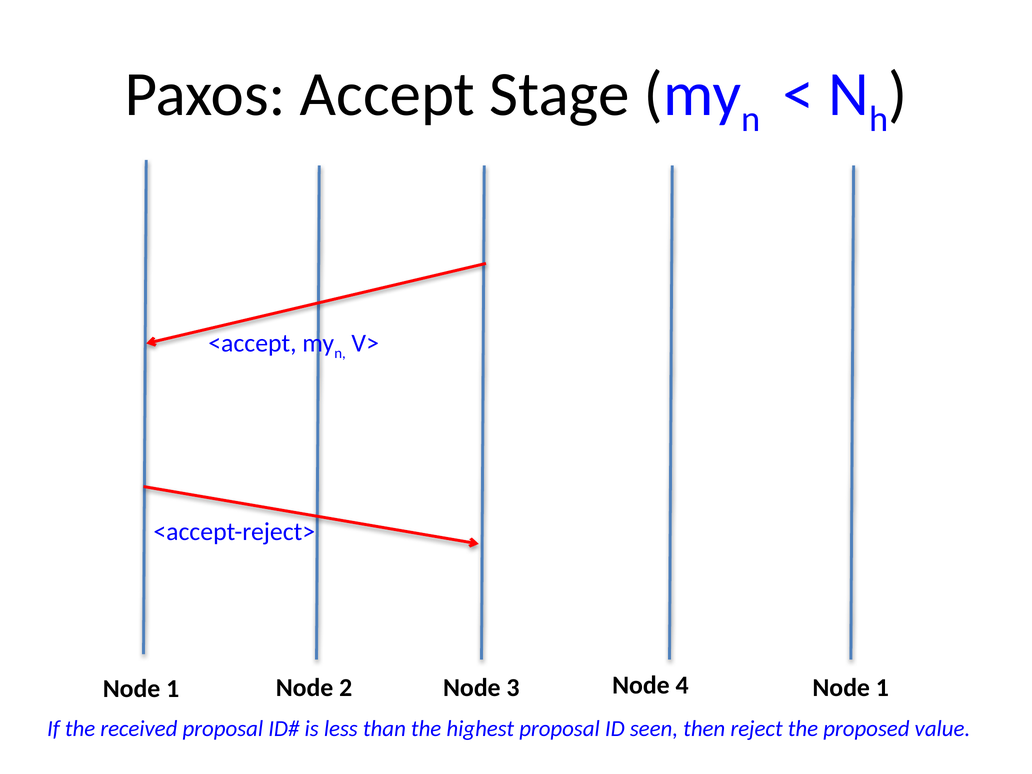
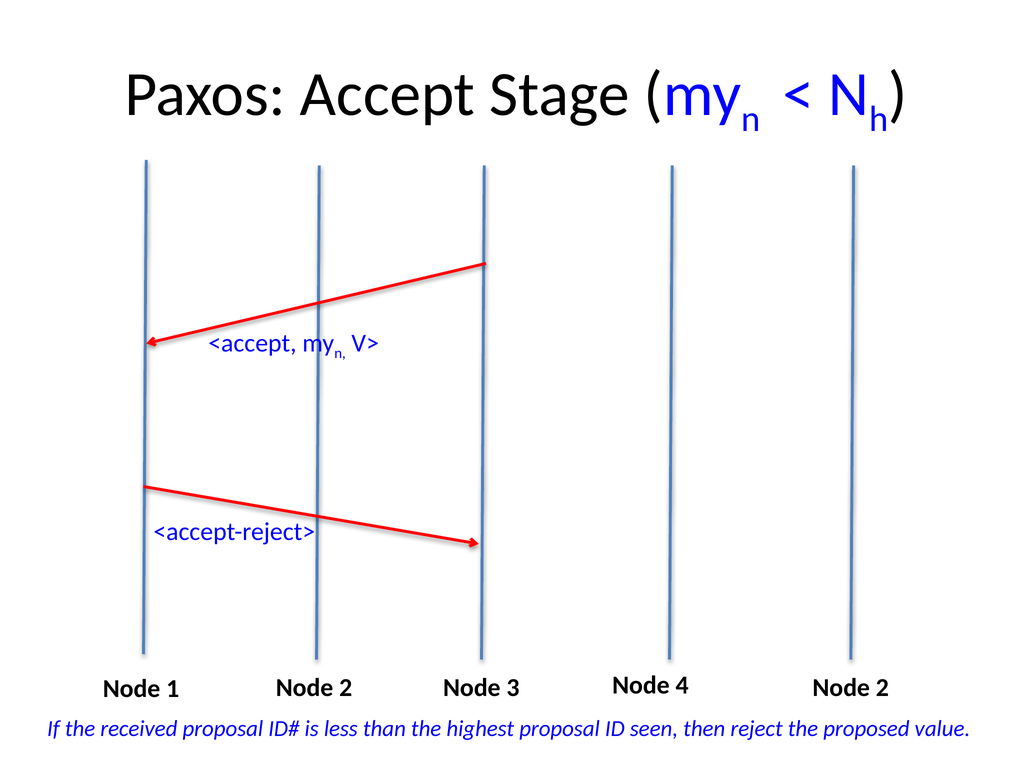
2 Node 1: 1 -> 2 (882, 688)
